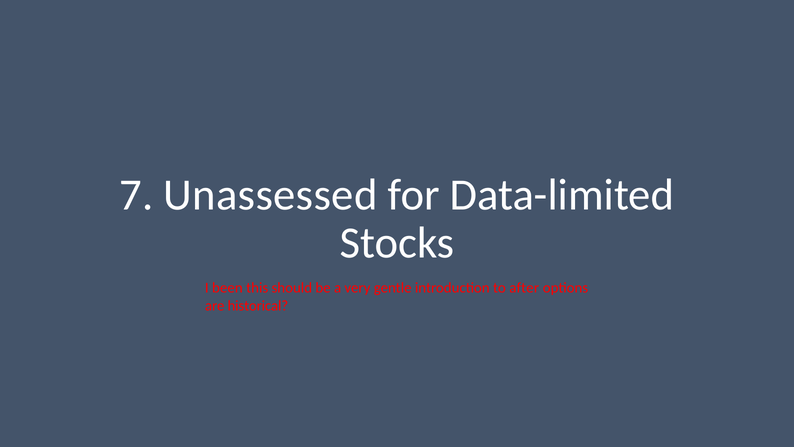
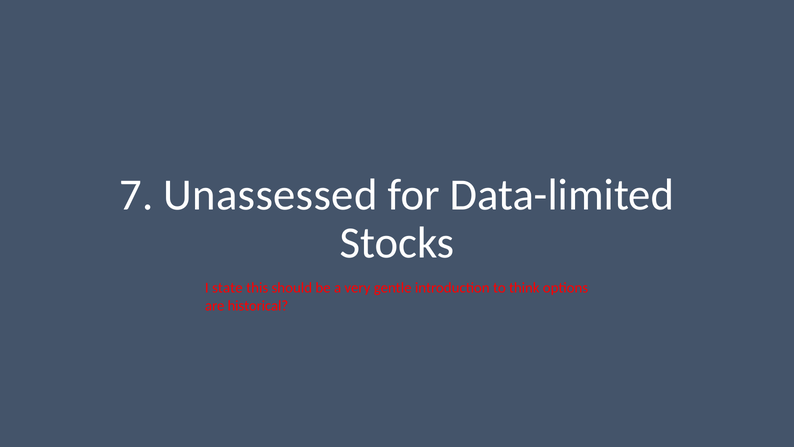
been: been -> state (227, 288)
after: after -> think (524, 288)
